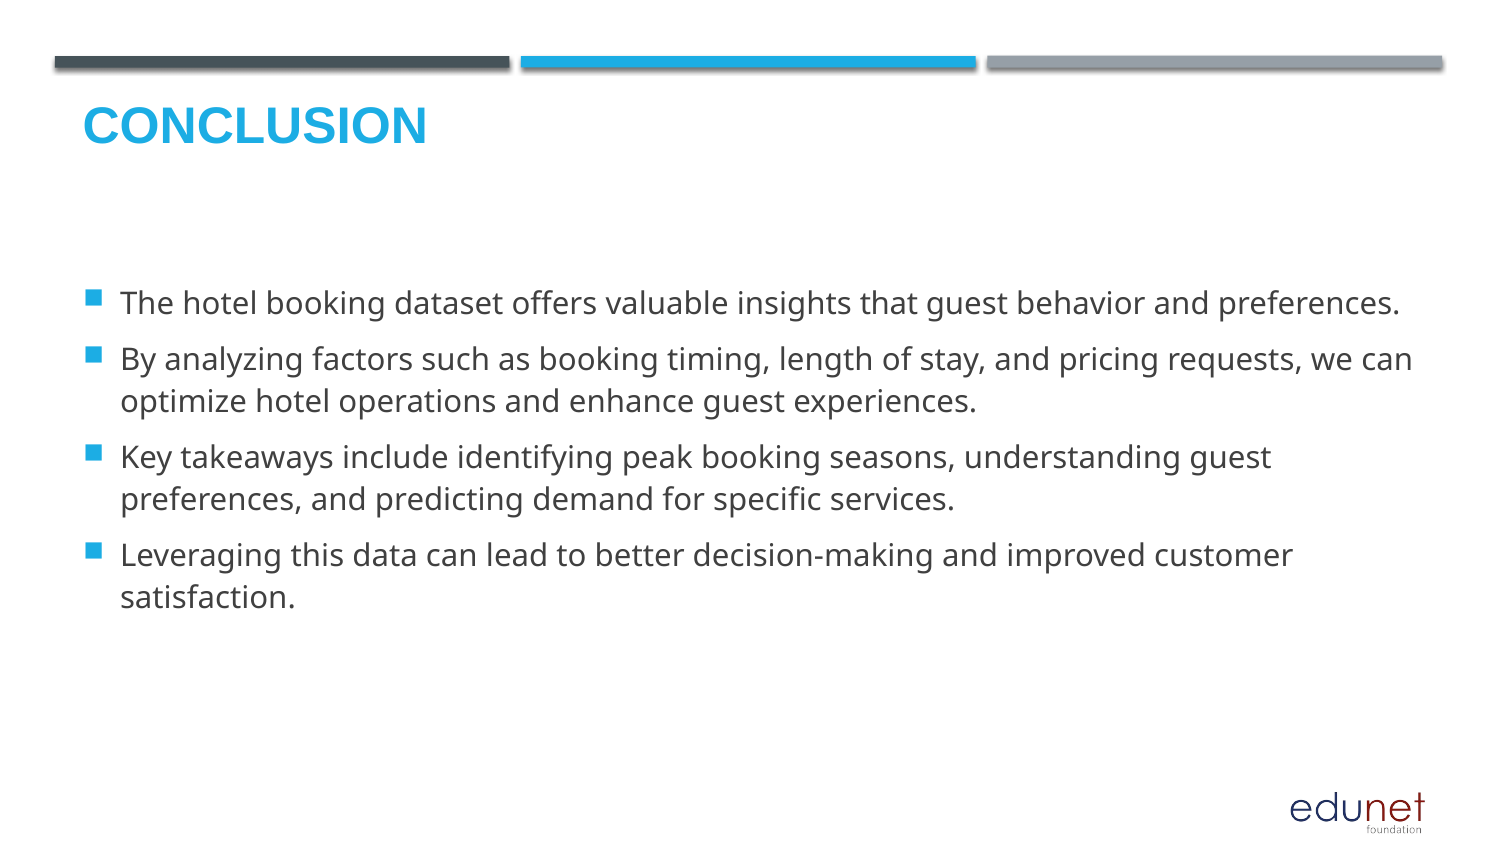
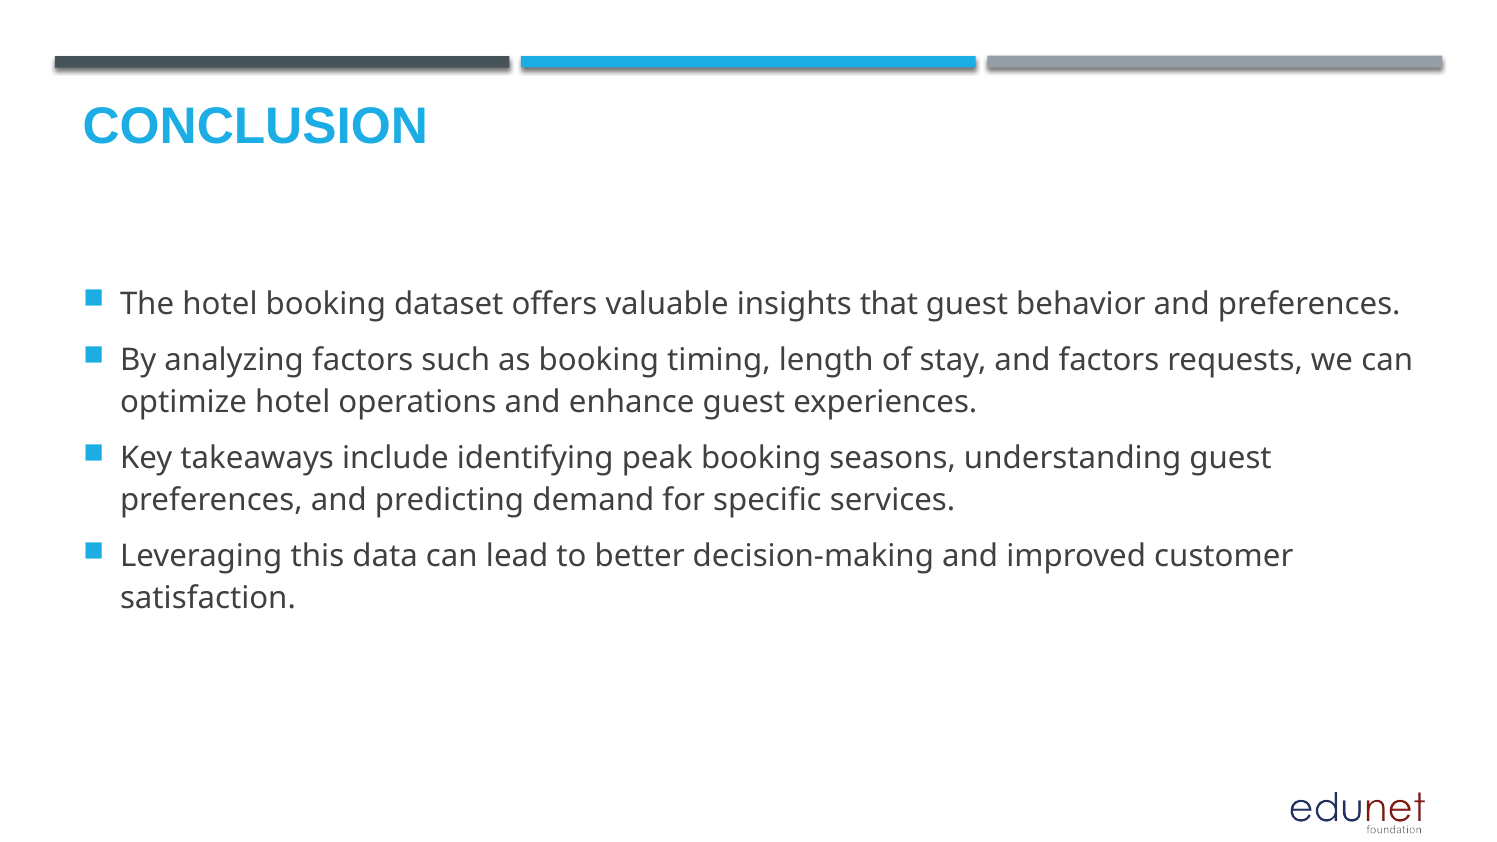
and pricing: pricing -> factors (1109, 361)
